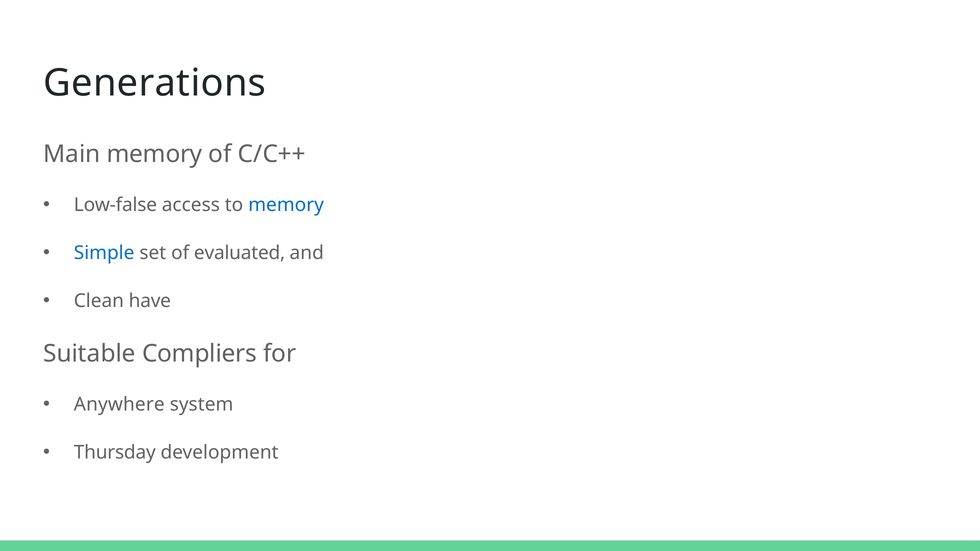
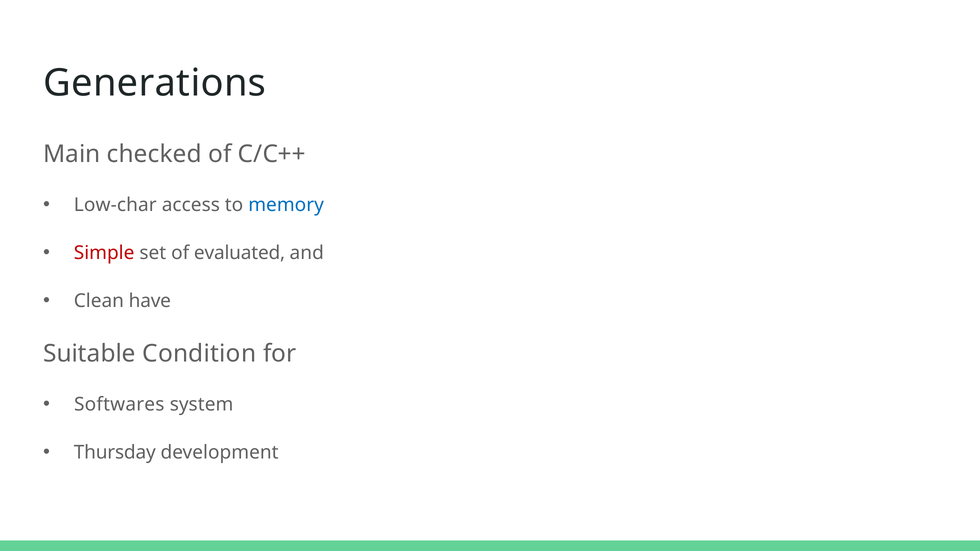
Main memory: memory -> checked (154, 154)
Low-false: Low-false -> Low-char (115, 205)
Simple colour: blue -> red (104, 253)
Compliers: Compliers -> Condition (199, 354)
Anywhere: Anywhere -> Softwares (119, 405)
